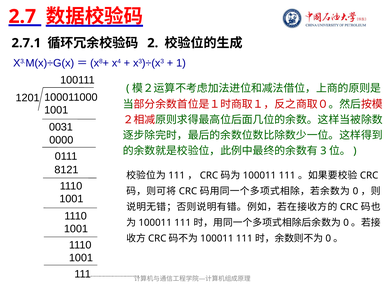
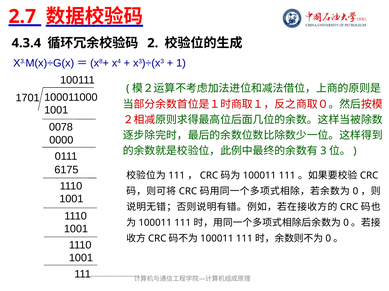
2.7.1: 2.7.1 -> 4.3.4 (26, 43)
1201: 1201 -> 1701 (28, 98)
0031: 0031 -> 0078 (61, 128)
8121: 8121 -> 6175 (66, 170)
